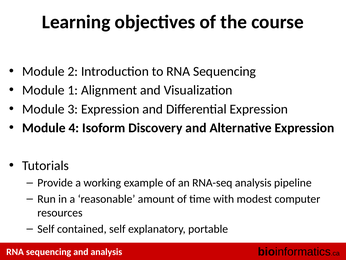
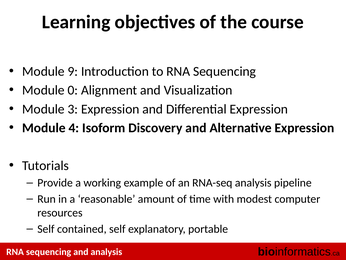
2: 2 -> 9 (73, 71)
1: 1 -> 0 (73, 90)
